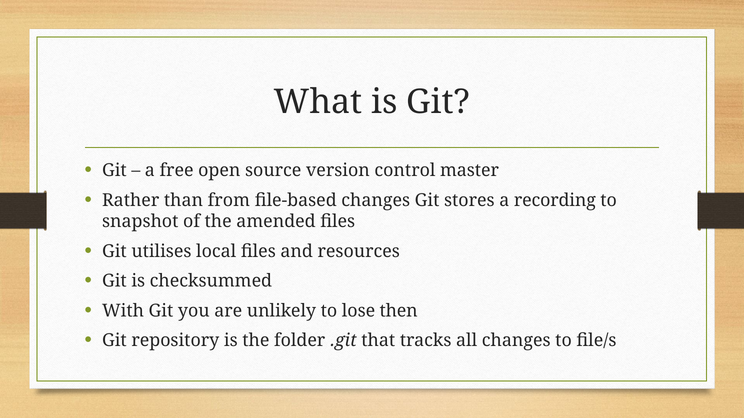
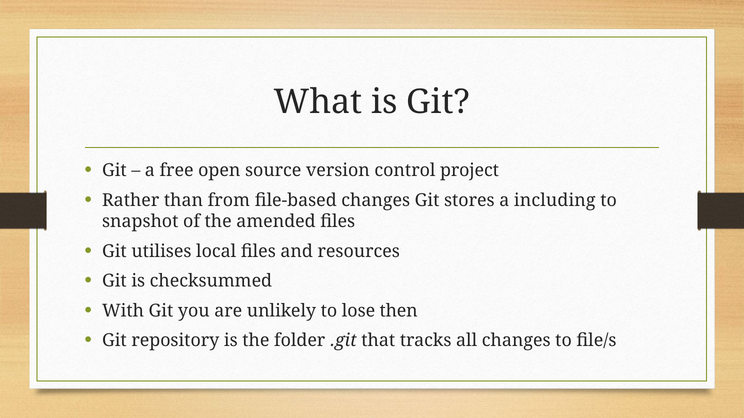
master: master -> project (470, 171)
recording: recording -> including (555, 201)
